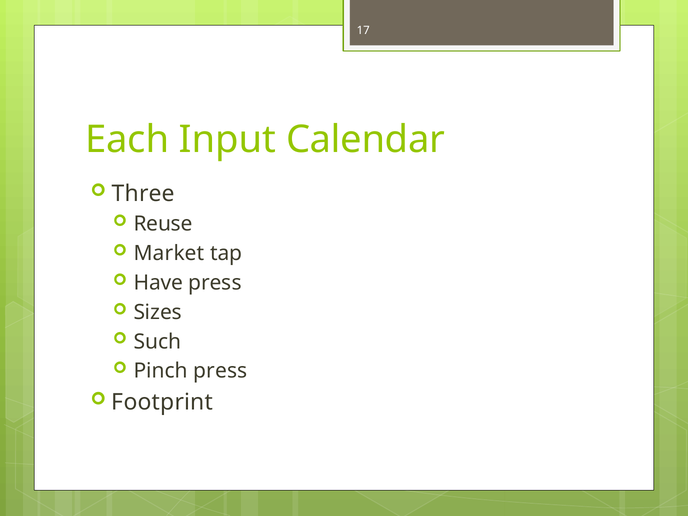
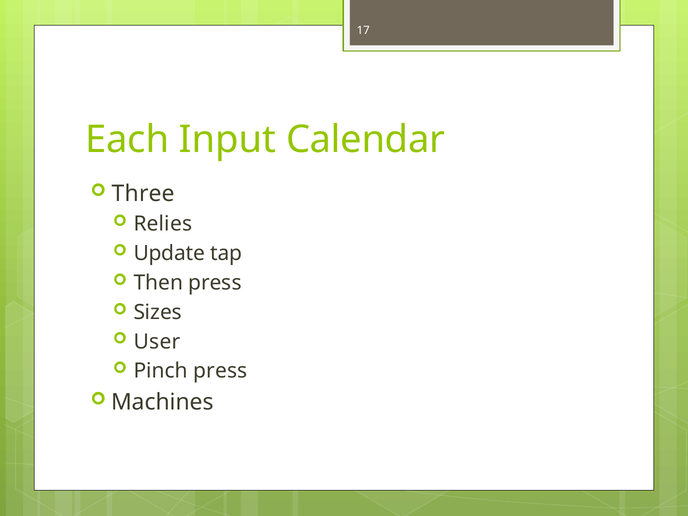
Reuse: Reuse -> Relies (163, 224)
Market: Market -> Update (169, 253)
Have: Have -> Then (158, 283)
Such: Such -> User (157, 342)
Footprint: Footprint -> Machines (162, 402)
